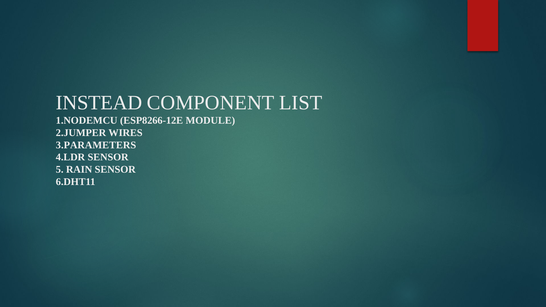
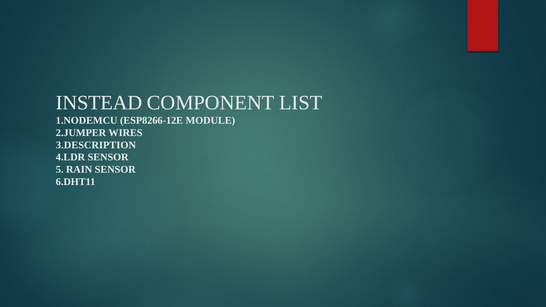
3.PARAMETERS: 3.PARAMETERS -> 3.DESCRIPTION (96, 145)
